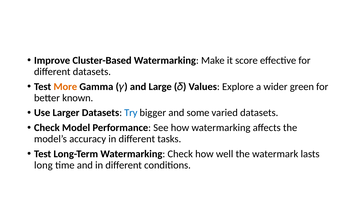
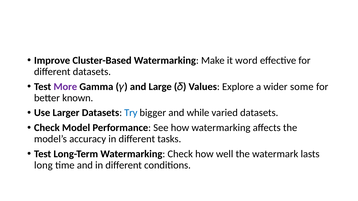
score: score -> word (246, 61)
More colour: orange -> purple (65, 87)
green: green -> some (302, 87)
some: some -> while (198, 113)
